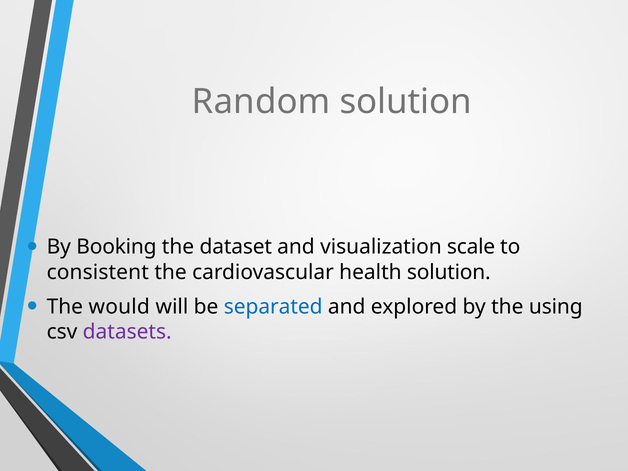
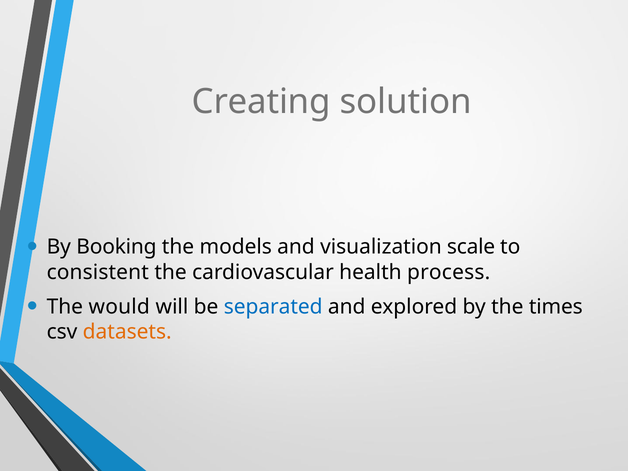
Random: Random -> Creating (261, 102)
dataset: dataset -> models (236, 247)
health solution: solution -> process (449, 272)
using: using -> times (556, 307)
datasets colour: purple -> orange (127, 332)
